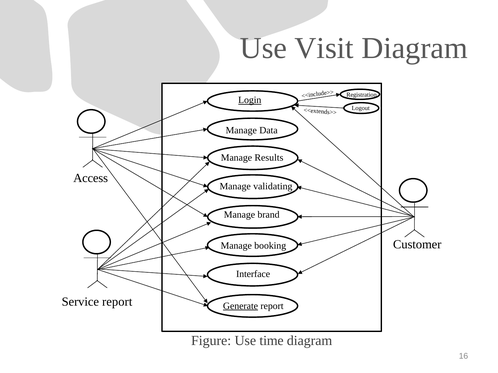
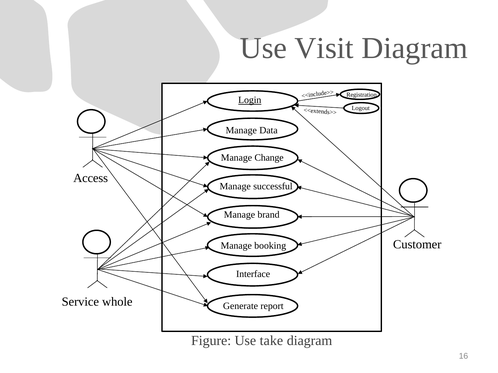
Results: Results -> Change (269, 158)
validating: validating -> successful (273, 187)
Service report: report -> whole (117, 302)
Generate underline: present -> none (241, 306)
time: time -> take (271, 341)
